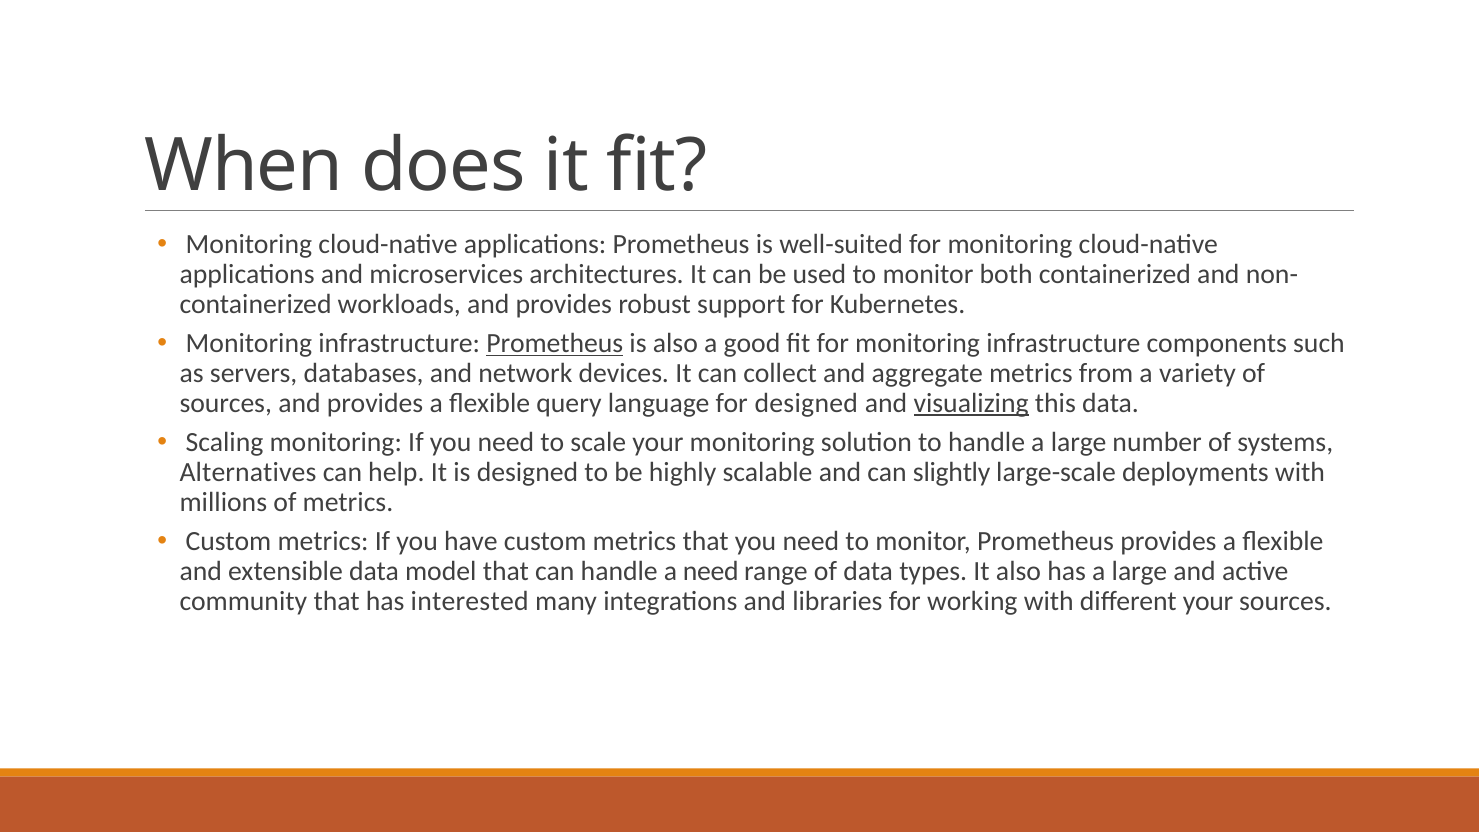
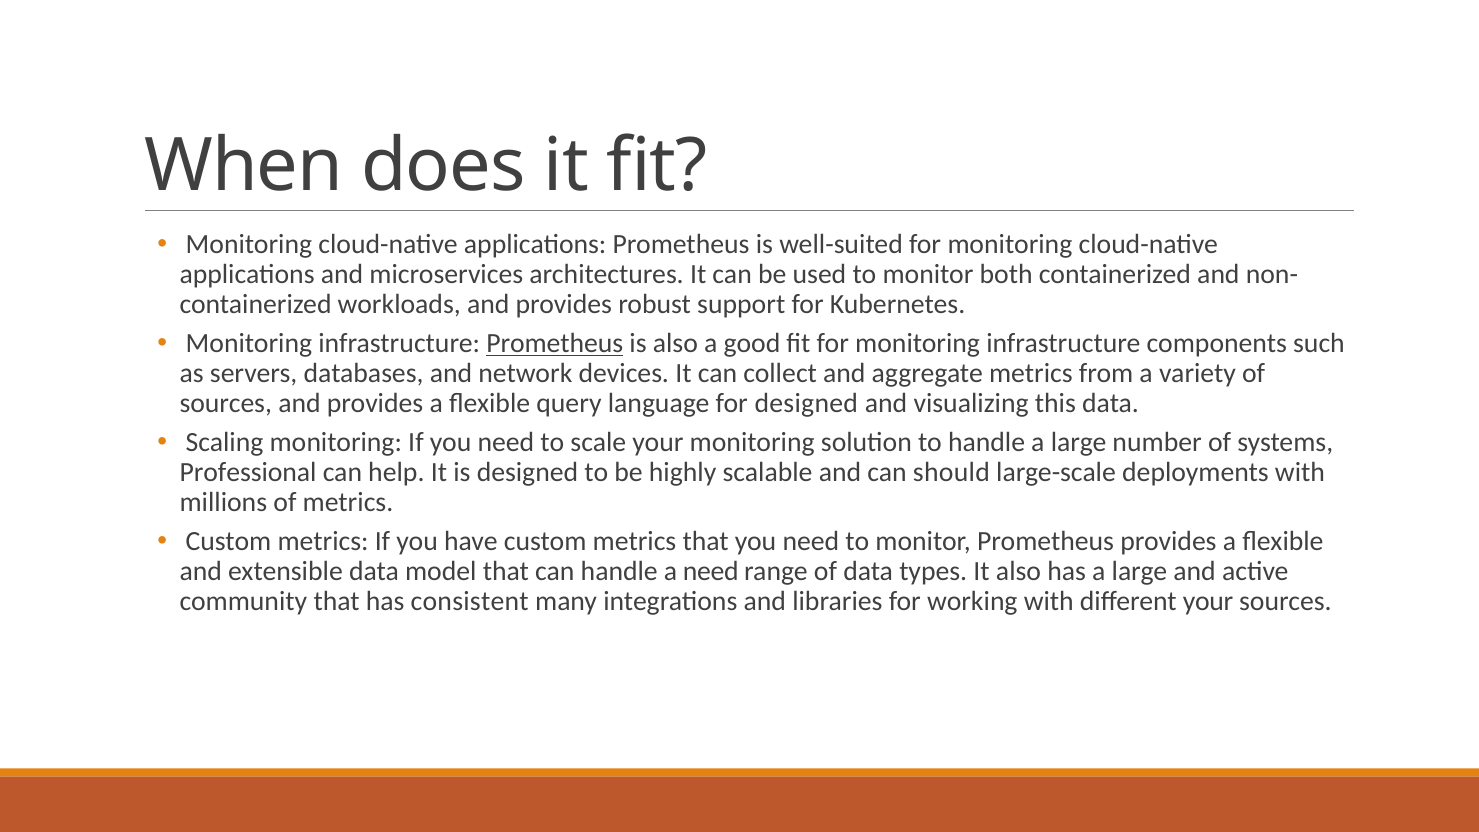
visualizing underline: present -> none (971, 403)
Alternatives: Alternatives -> Professional (248, 472)
slightly: slightly -> should (951, 472)
interested: interested -> consistent (470, 602)
